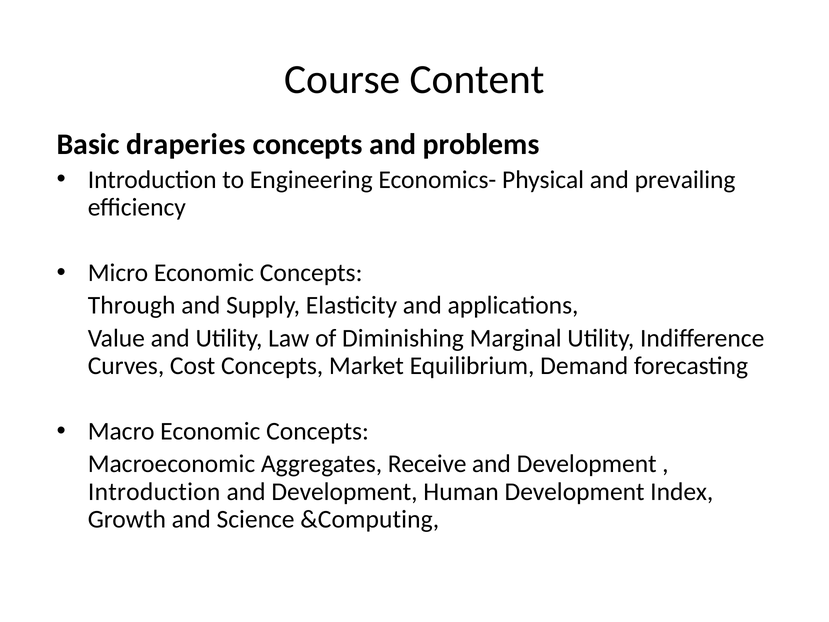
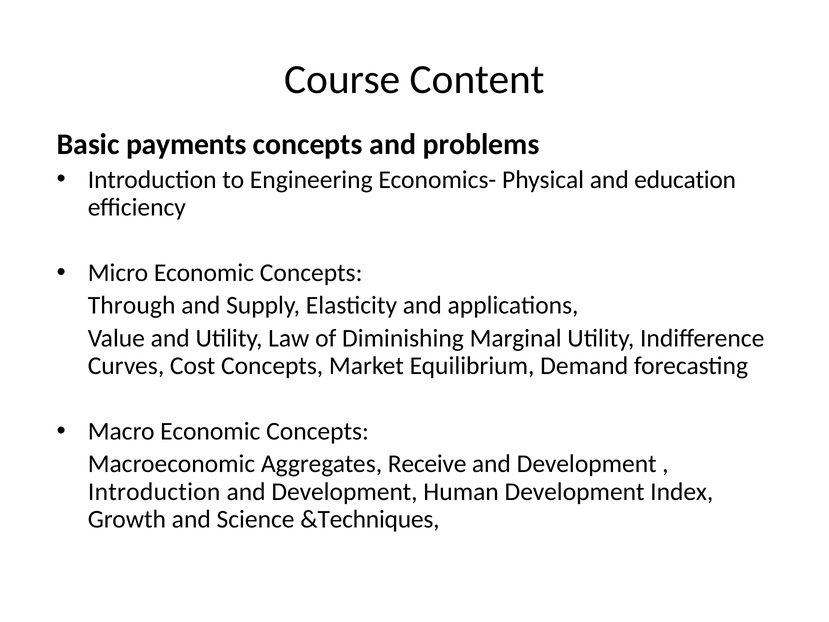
draperies: draperies -> payments (186, 144)
prevailing: prevailing -> education (685, 179)
&Computing: &Computing -> &Techniques (370, 519)
